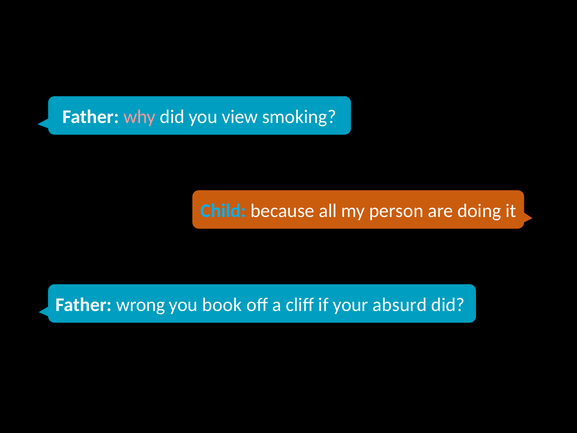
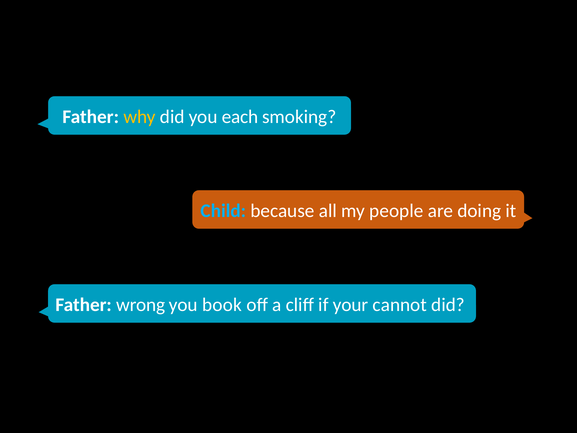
why colour: pink -> yellow (140, 117)
view: view -> each (240, 117)
person: person -> people (396, 211)
absurd: absurd -> cannot (400, 305)
